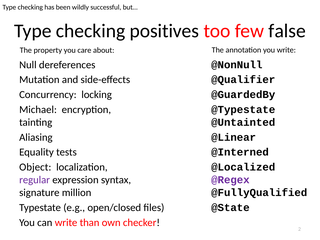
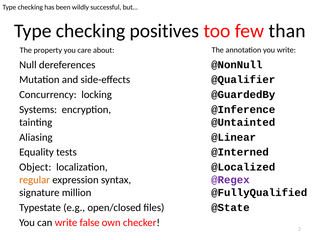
false: false -> than (287, 31)
Michael: Michael -> Systems (38, 110)
@Typestate: @Typestate -> @Inference (243, 110)
regular colour: purple -> orange (35, 180)
than: than -> false (90, 223)
